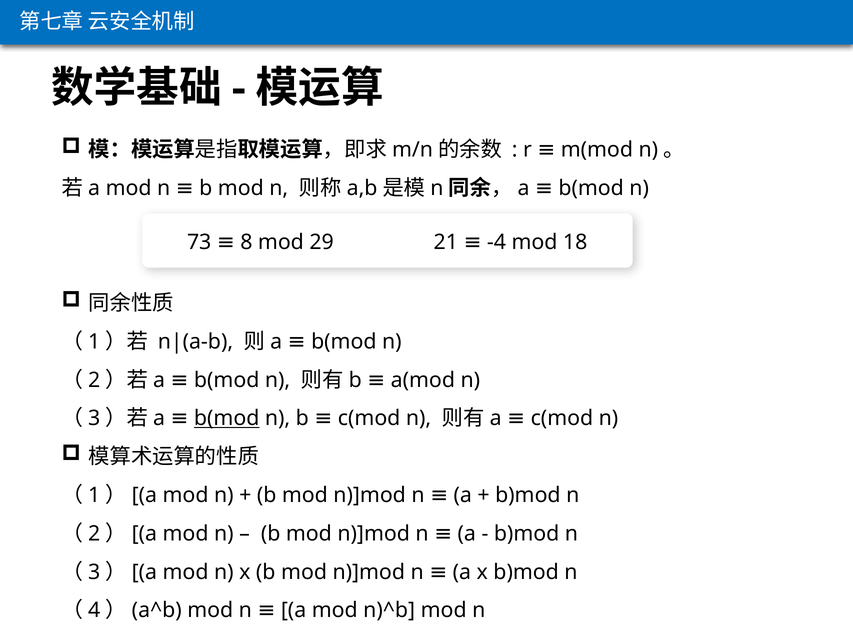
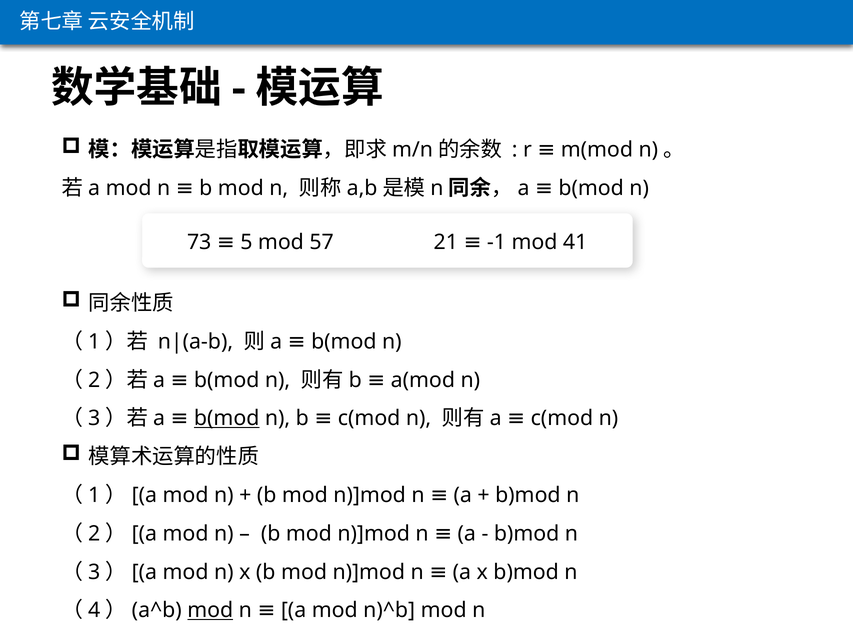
8: 8 -> 5 (246, 242)
29: 29 -> 57 (322, 242)
-4: -4 -> -1 (496, 242)
18: 18 -> 41 (575, 242)
mod underline: none -> present (210, 610)
